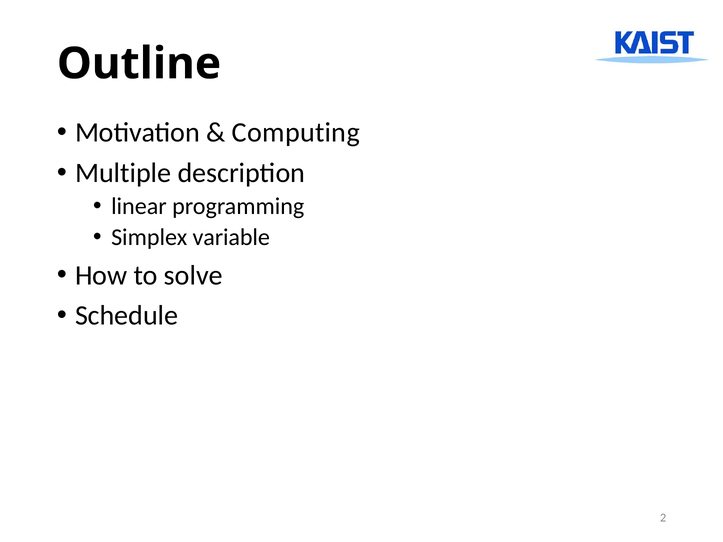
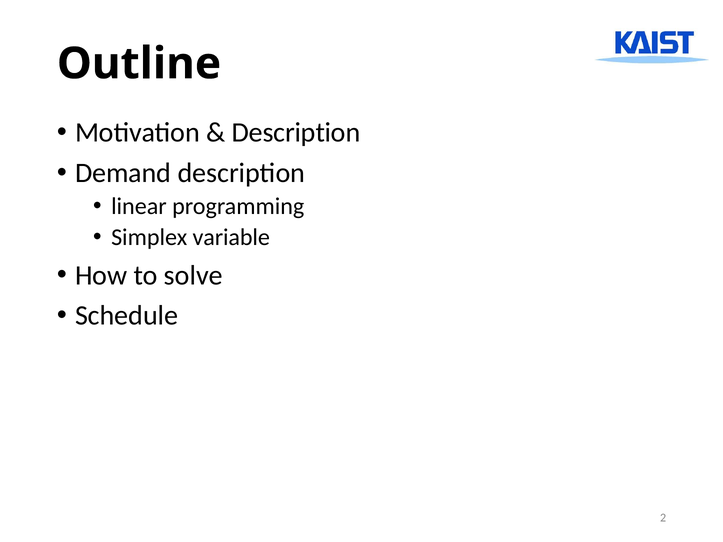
Computing: Computing -> Description (296, 133)
Multiple: Multiple -> Demand (123, 173)
